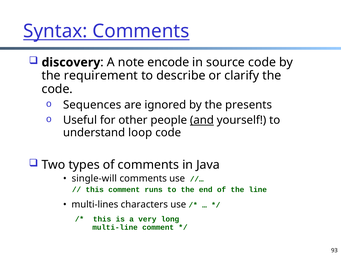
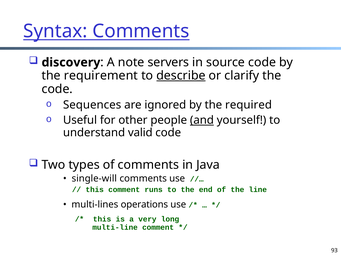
encode: encode -> servers (168, 62)
describe underline: none -> present (181, 76)
presents: presents -> required (248, 105)
loop: loop -> valid (140, 132)
characters: characters -> operations (144, 204)
